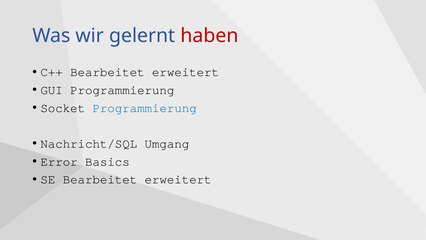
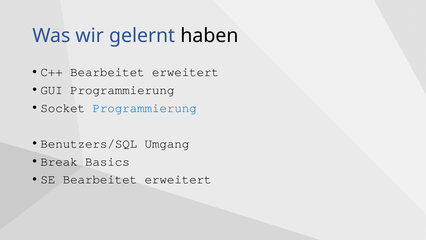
haben colour: red -> black (209, 36)
Nachricht/SQL: Nachricht/SQL -> Benutzers/SQL (89, 143)
Error: Error -> Break (59, 161)
